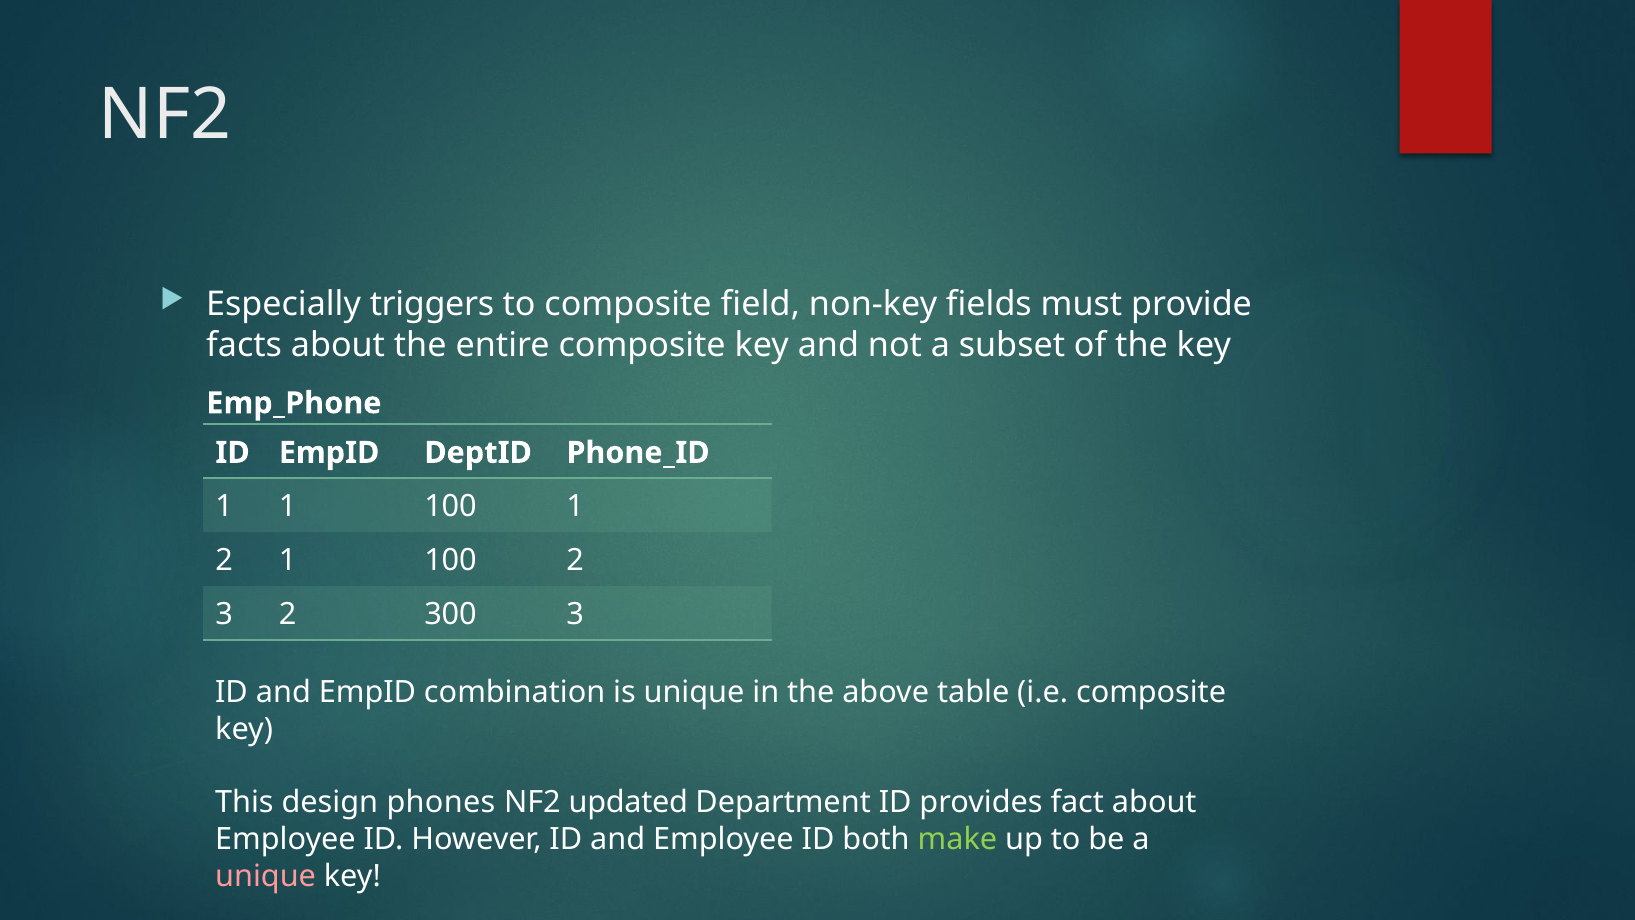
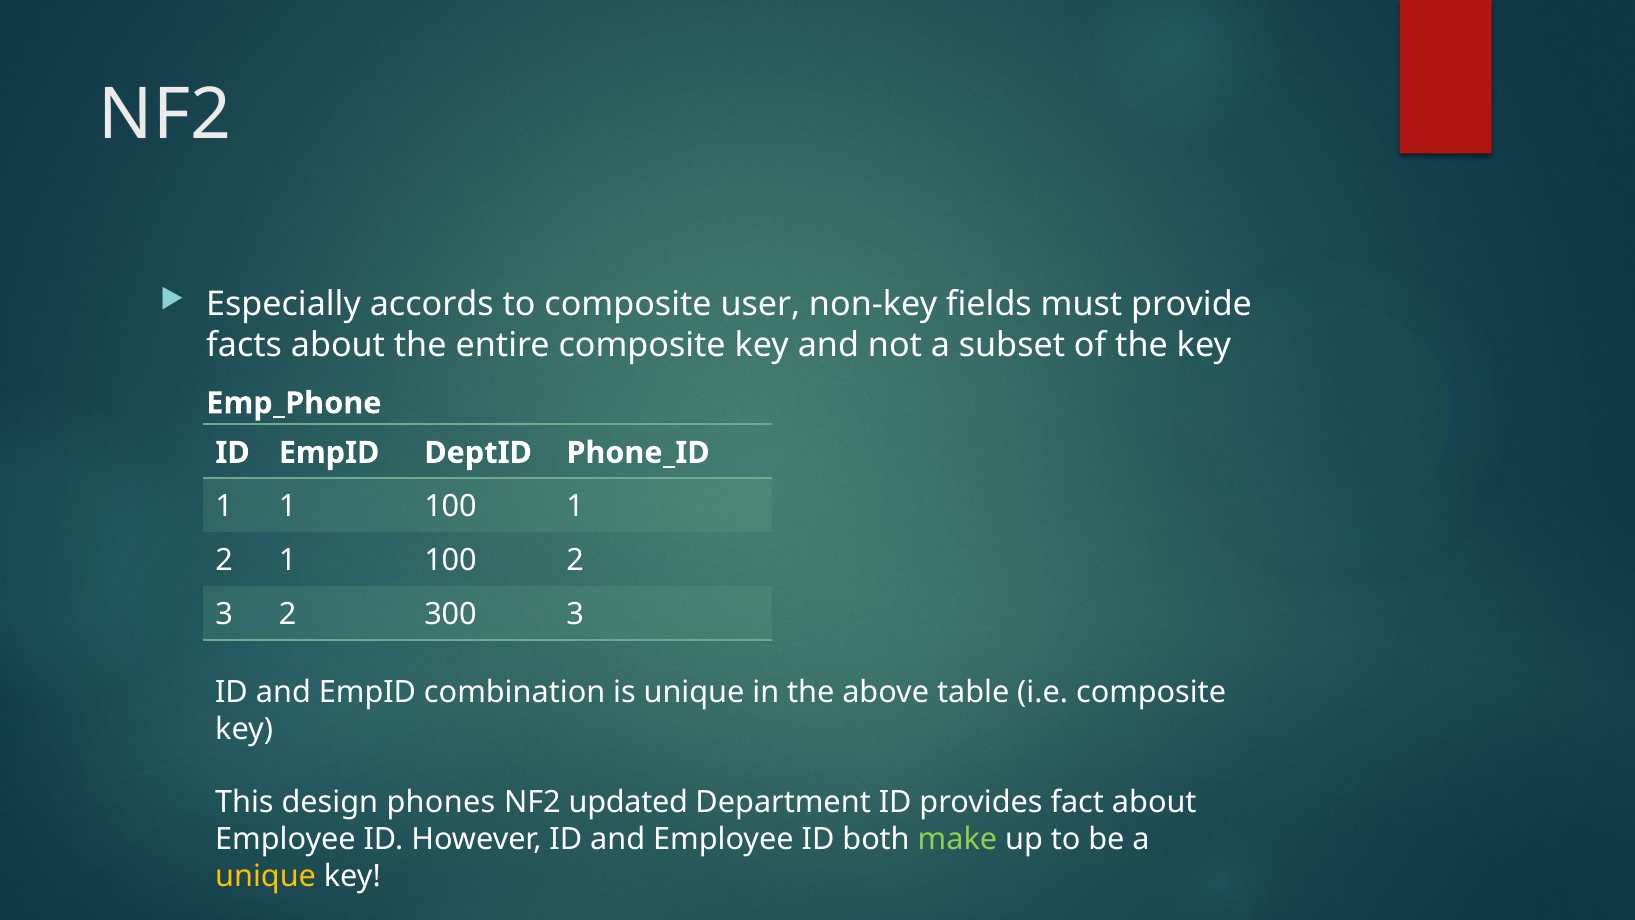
triggers: triggers -> accords (432, 304)
field: field -> user (760, 304)
unique colour: pink -> yellow (266, 876)
